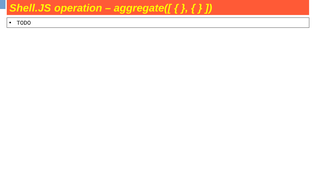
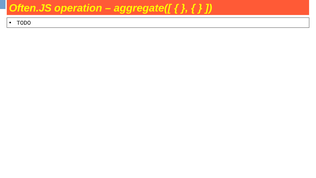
Shell.JS: Shell.JS -> Often.JS (30, 8)
